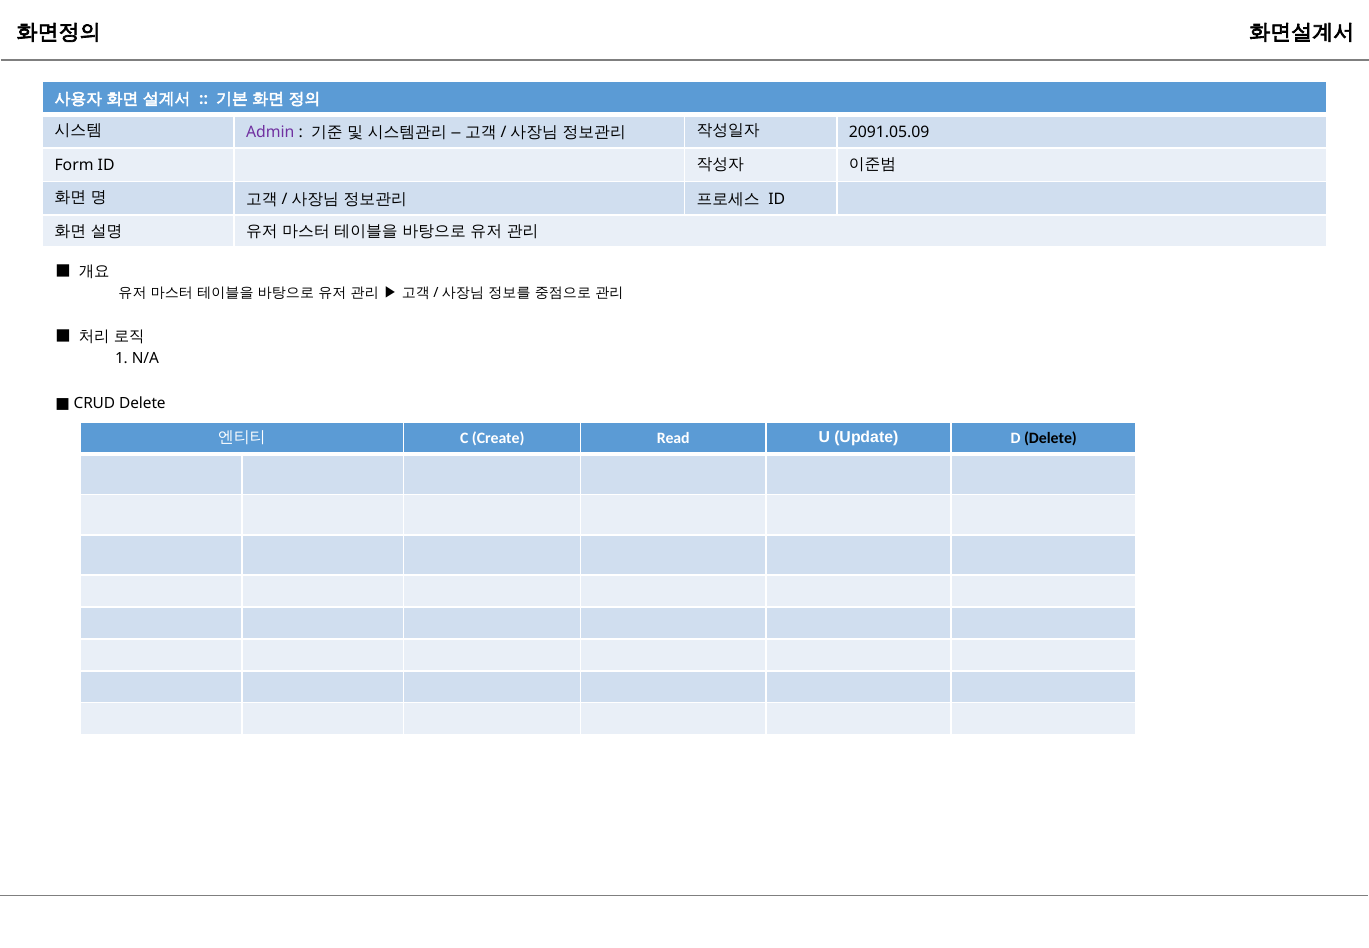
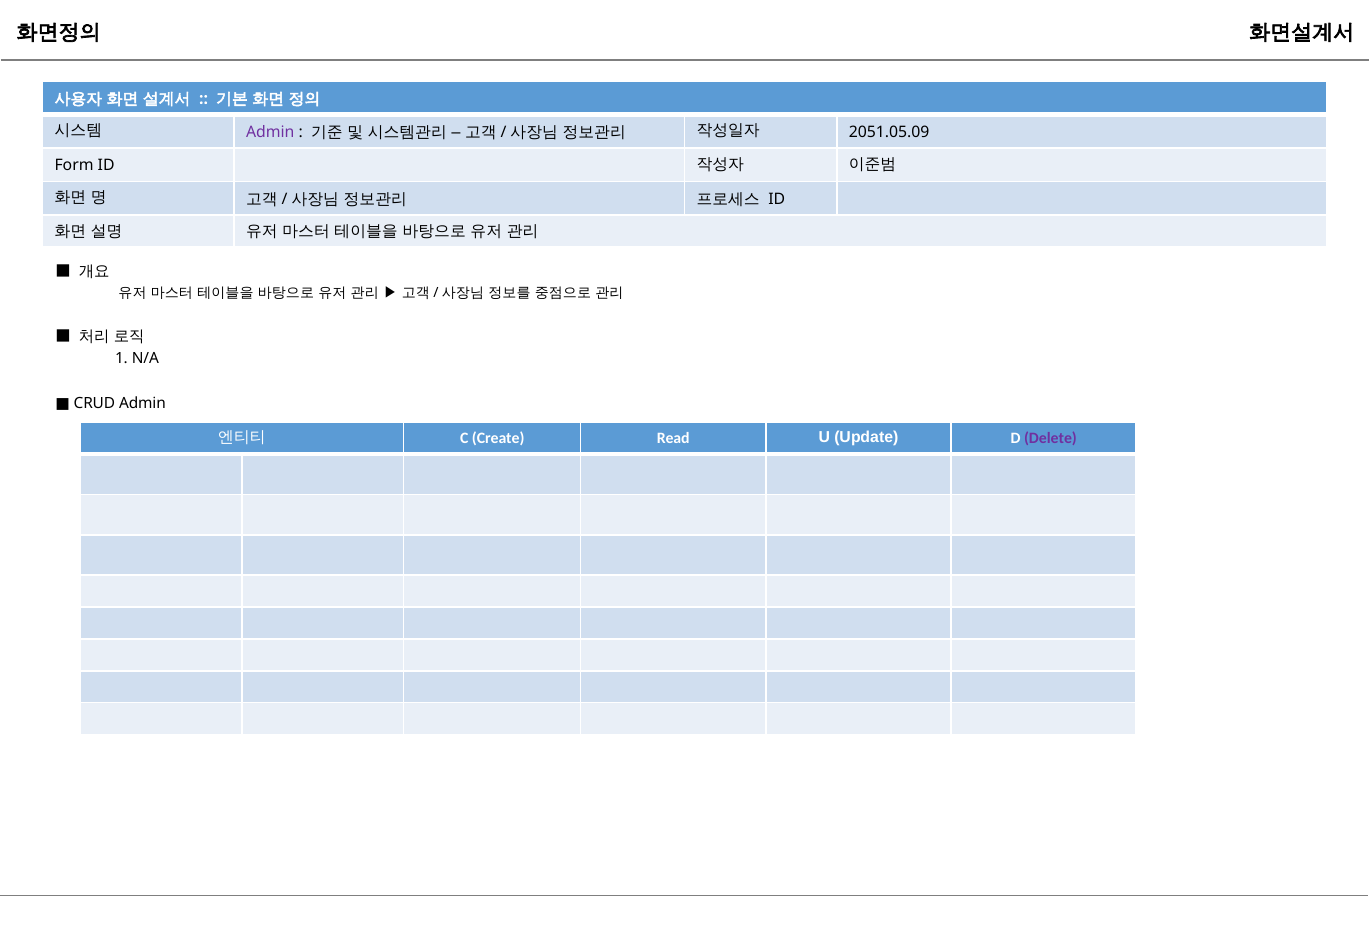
2091.05.09: 2091.05.09 -> 2051.05.09 (889, 132)
Delete: Delete -> Admin (142, 403)
Delete colour: black -> purple (1050, 438)
